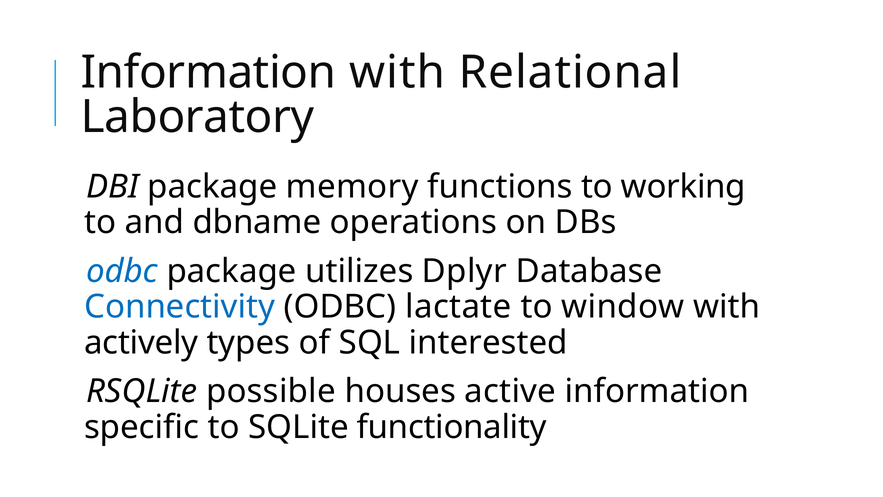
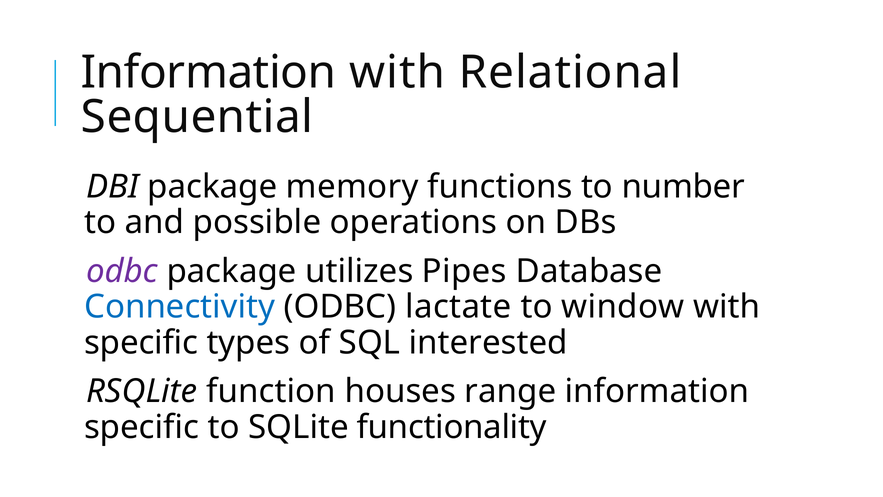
Laboratory: Laboratory -> Sequential (197, 117)
working: working -> number (683, 187)
dbname: dbname -> possible (257, 222)
odbc colour: blue -> purple (122, 271)
Dplyr: Dplyr -> Pipes (464, 271)
actively: actively -> specific (141, 343)
possible: possible -> function (271, 391)
active: active -> range (510, 391)
